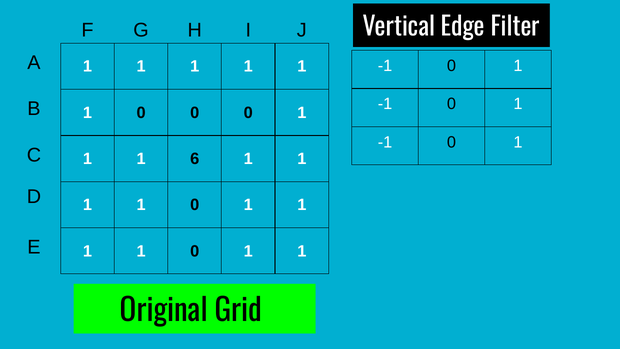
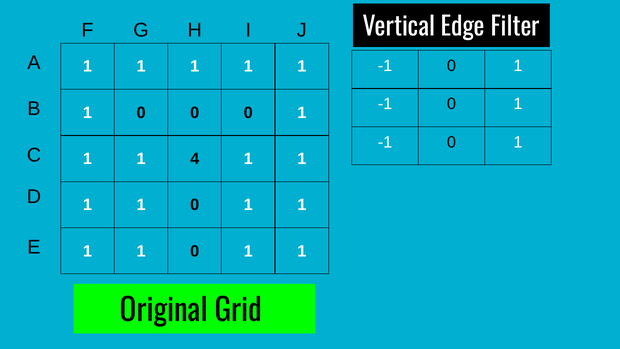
6: 6 -> 4 (195, 159)
